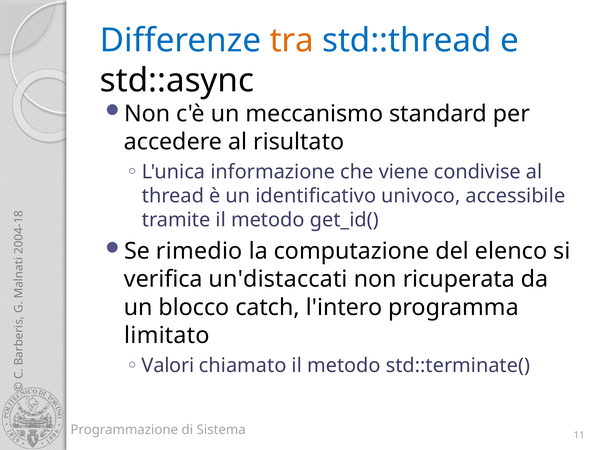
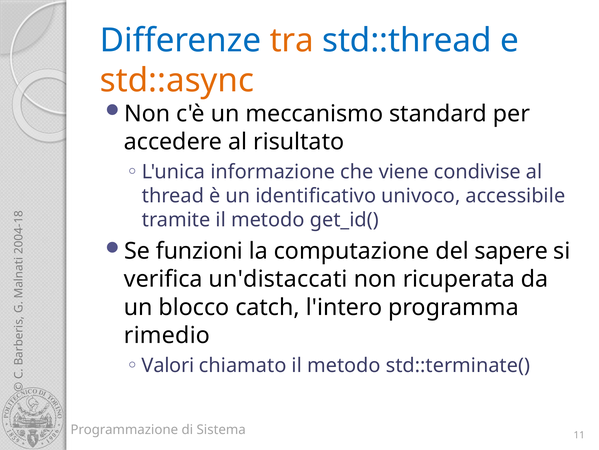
std::async colour: black -> orange (177, 80)
rimedio: rimedio -> funzioni (199, 251)
elenco: elenco -> sapere (511, 251)
limitato: limitato -> rimedio (167, 335)
